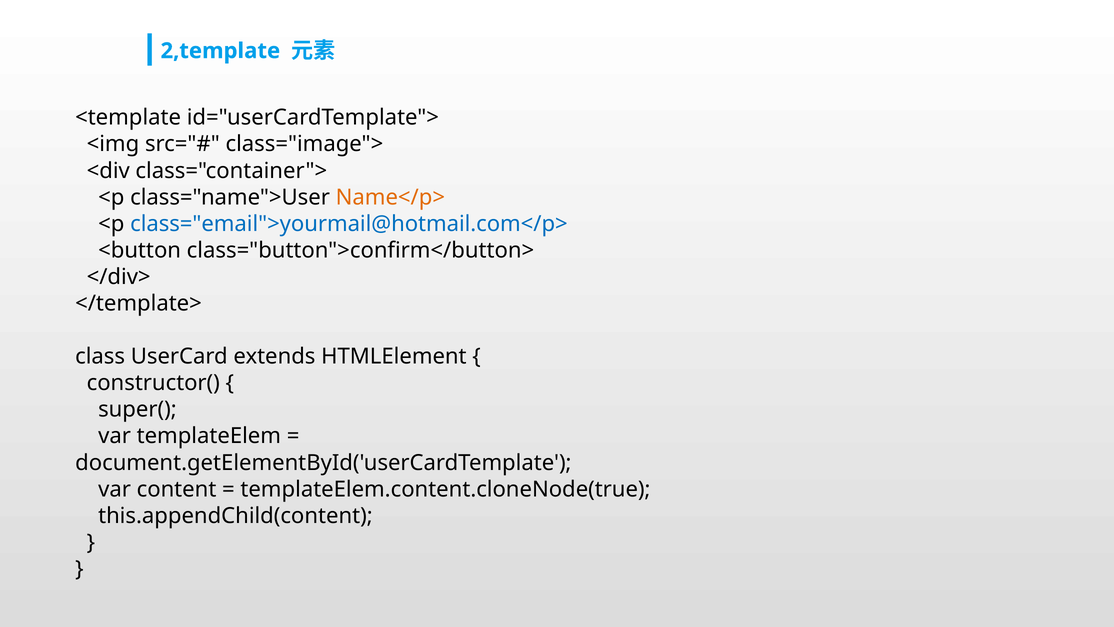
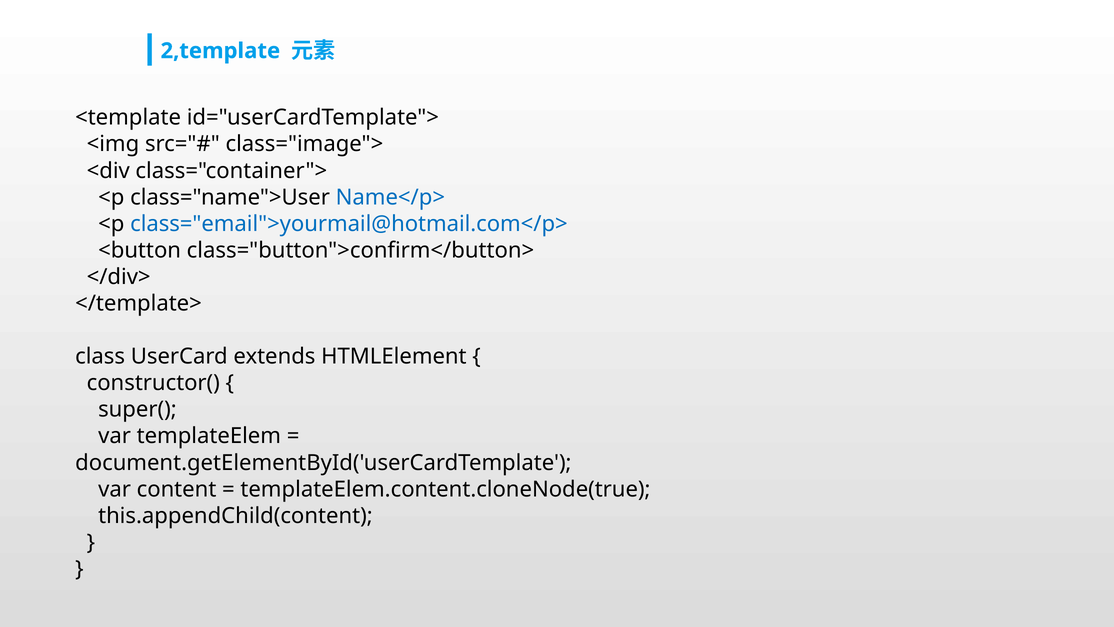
Name</p> colour: orange -> blue (390, 197)
